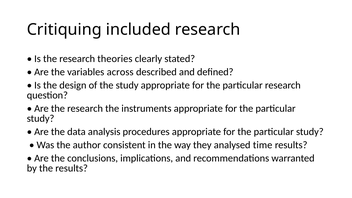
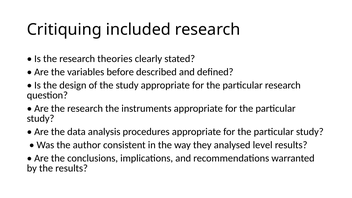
across: across -> before (120, 72)
time: time -> level (263, 145)
